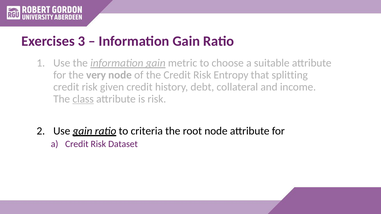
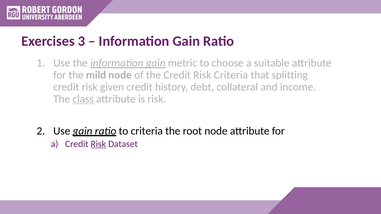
very: very -> mild (96, 75)
Risk Entropy: Entropy -> Criteria (231, 75)
Risk underline: none -> present (98, 144)
